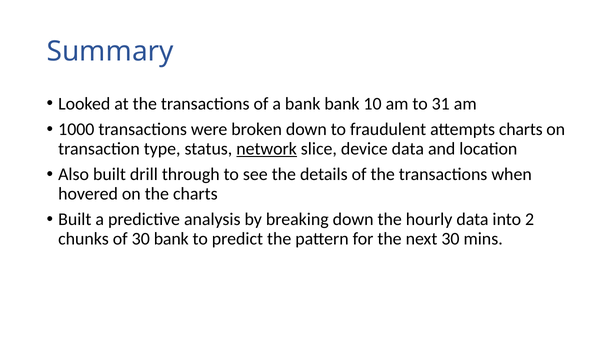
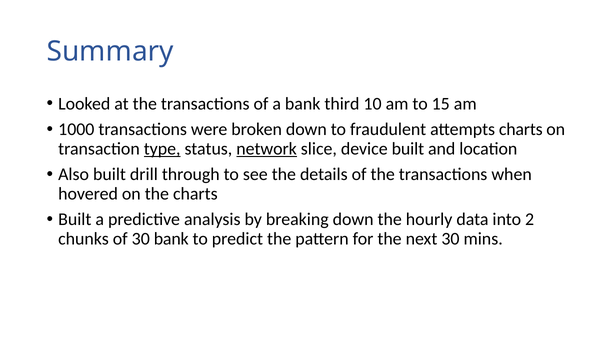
bank bank: bank -> third (342, 104)
31: 31 -> 15 (441, 104)
type underline: none -> present (162, 149)
device data: data -> built (408, 149)
